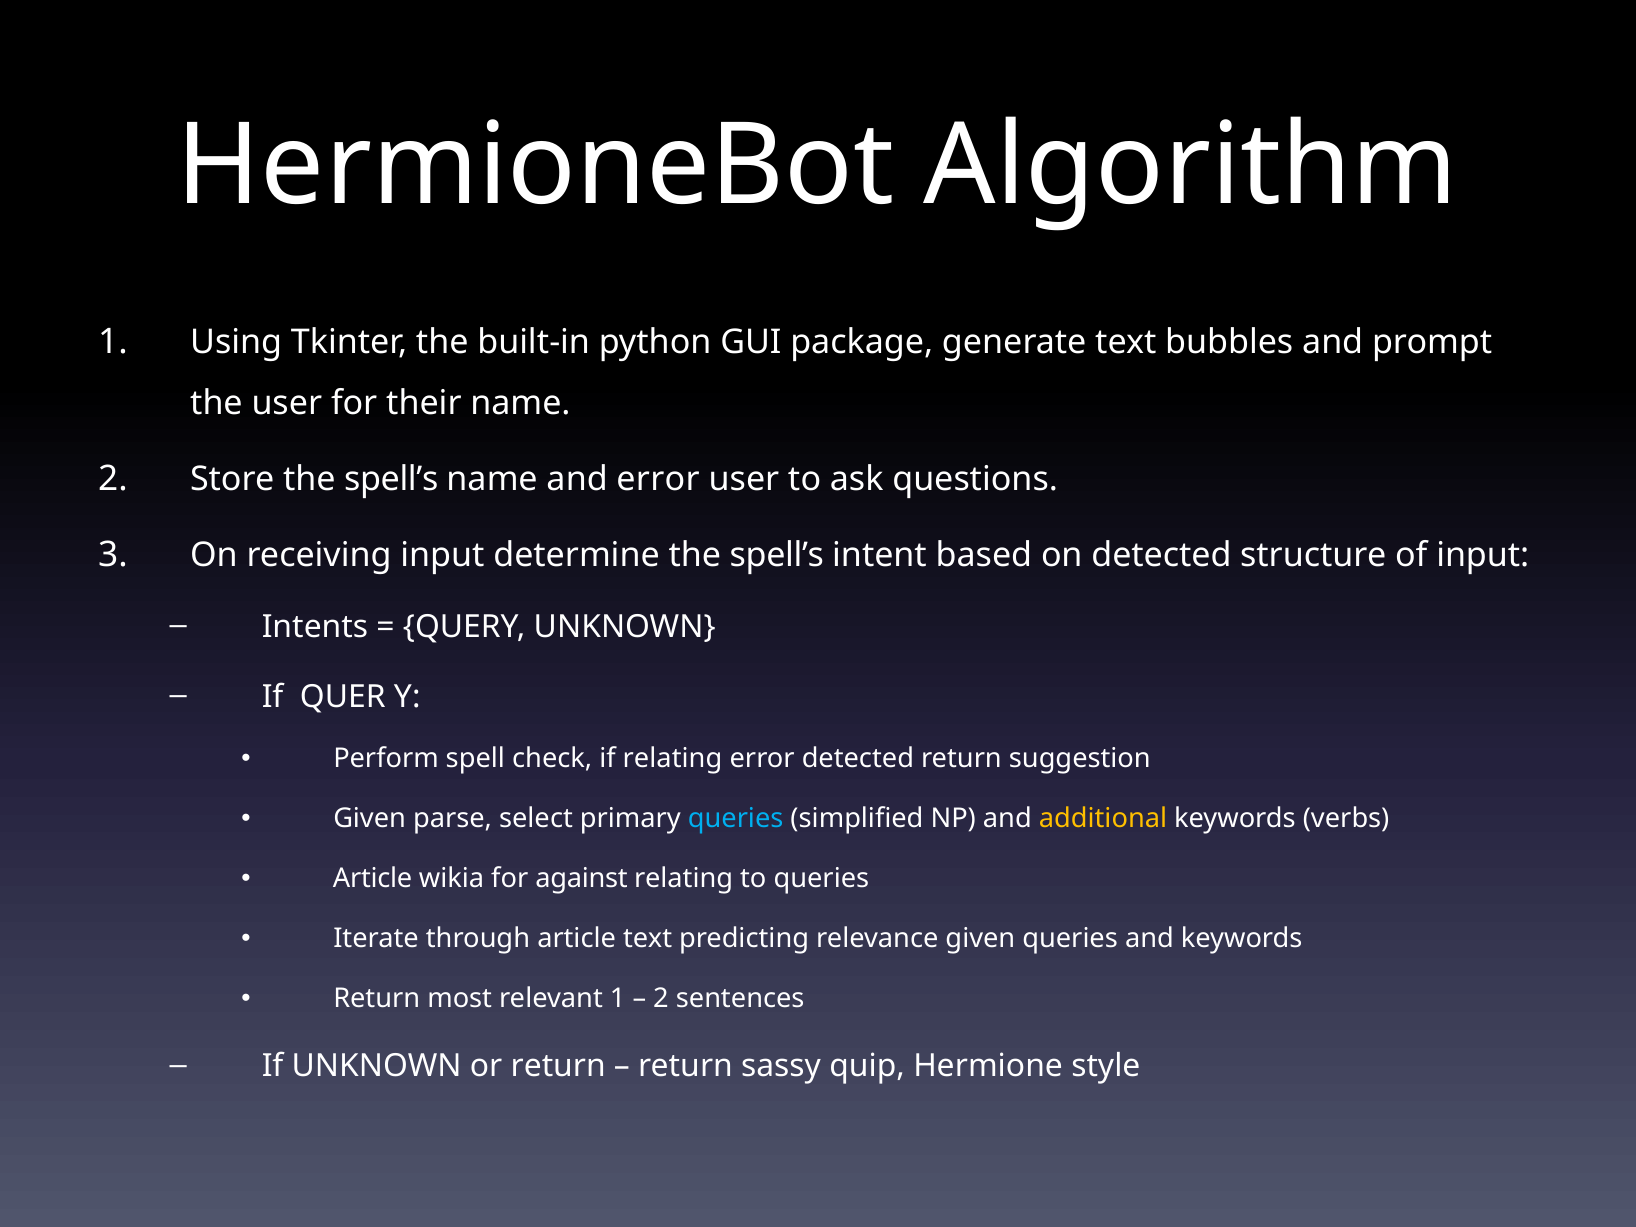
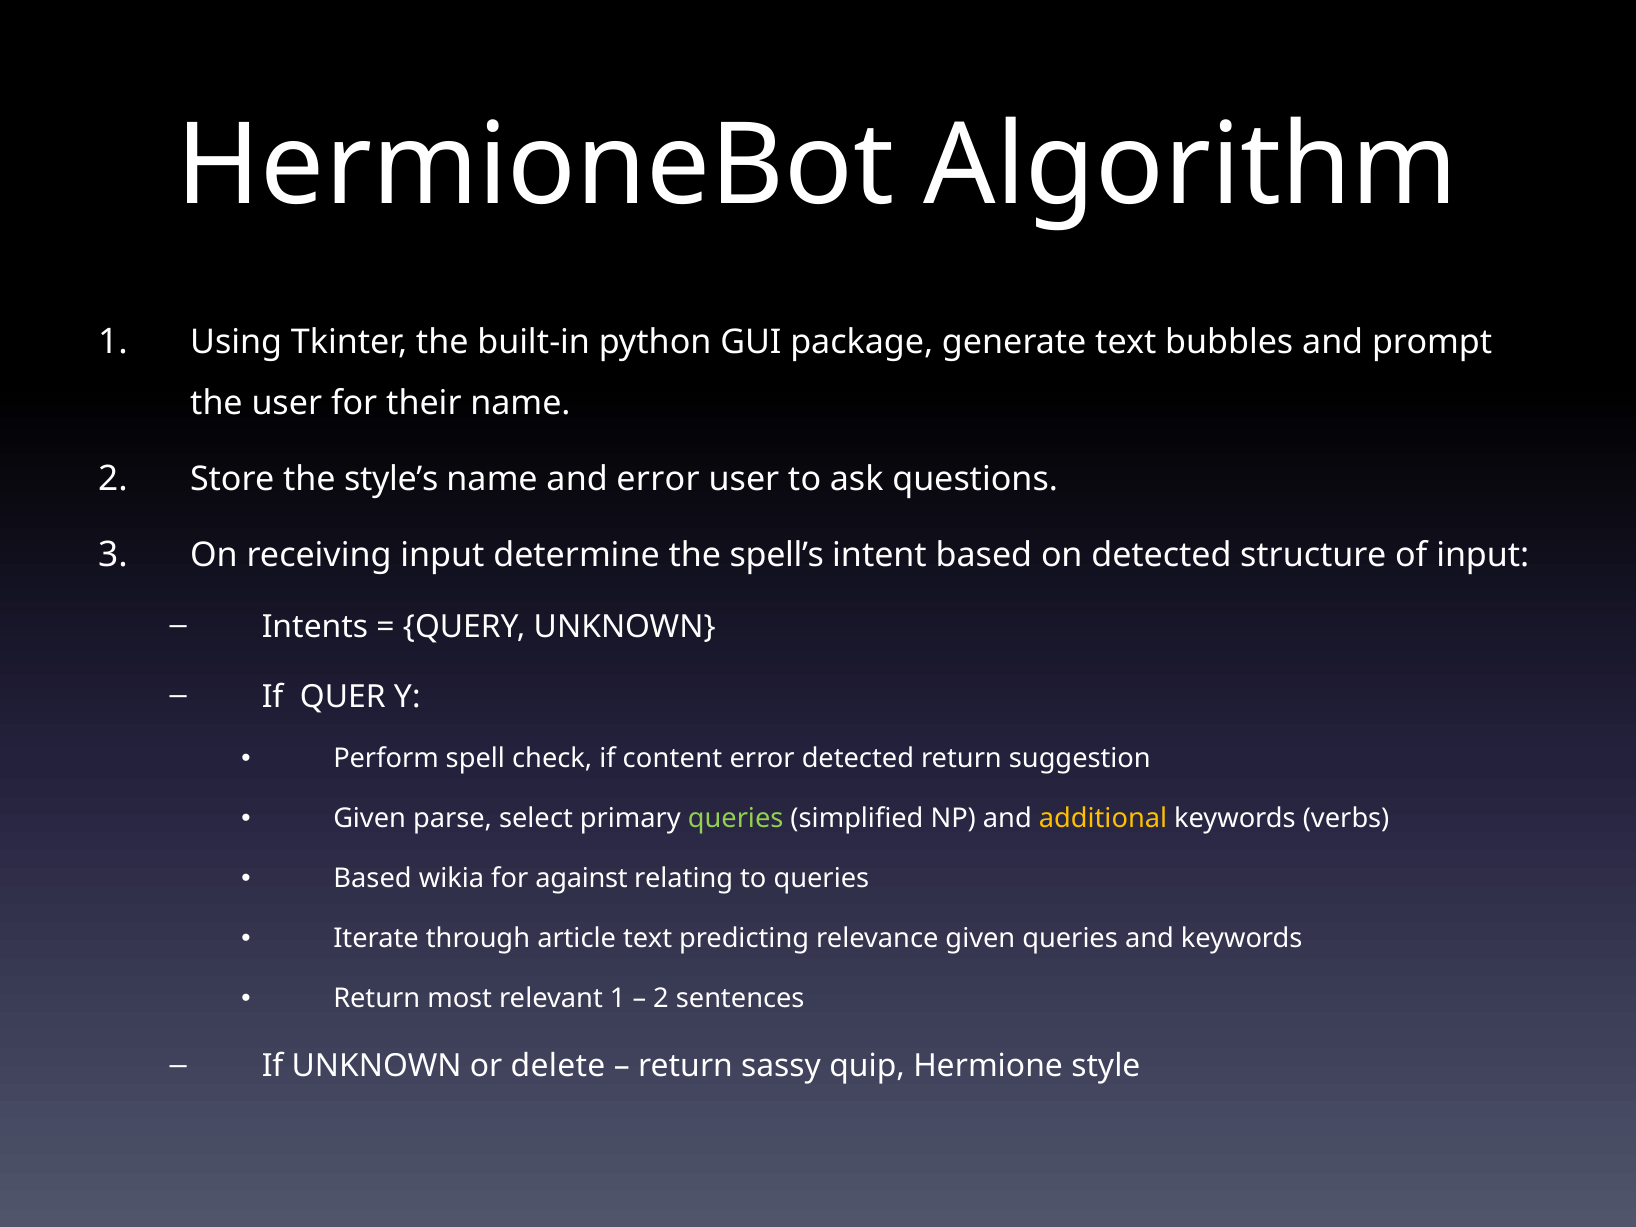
Store the spell’s: spell’s -> style’s (391, 479)
if relating: relating -> content (672, 759)
queries colour: light blue -> light green (736, 819)
Article: Article -> Based (373, 879)
or return: return -> delete (558, 1066)
